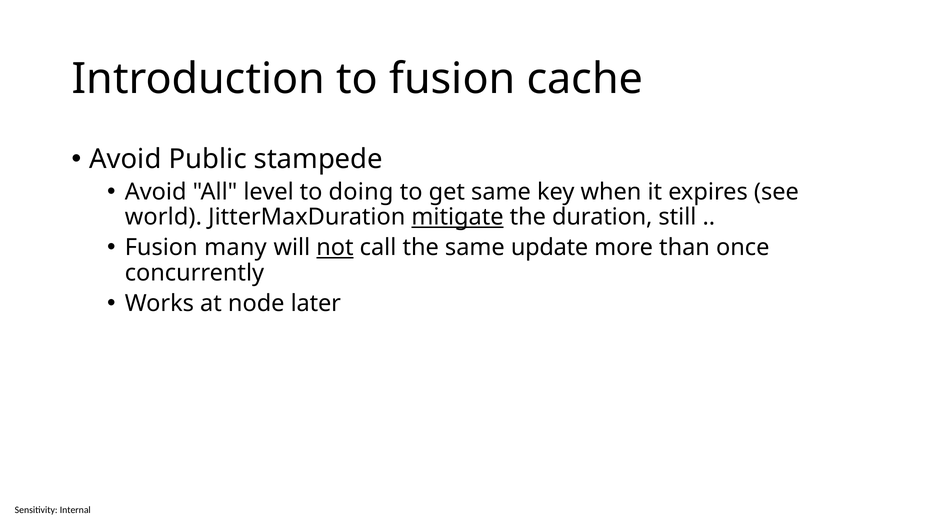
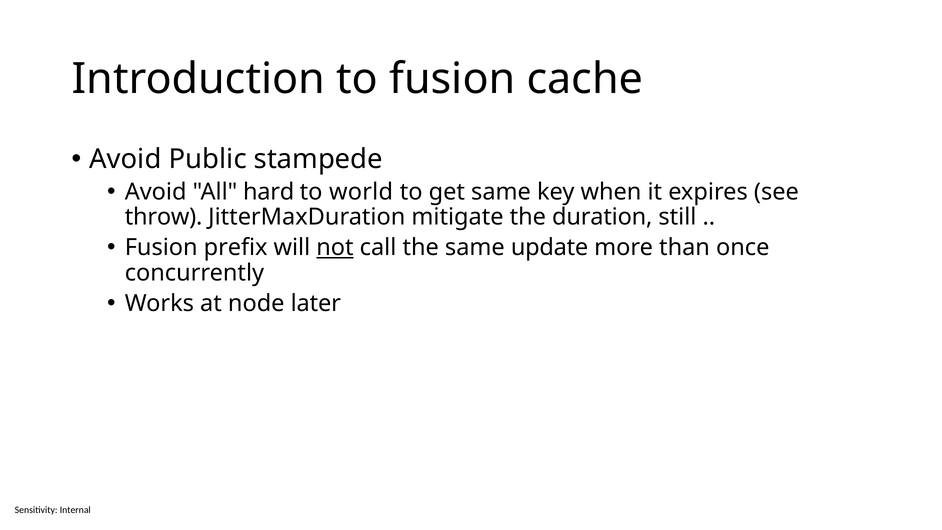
level: level -> hard (269, 192)
doing: doing -> world (361, 192)
world: world -> throw (164, 217)
mitigate underline: present -> none (458, 217)
many: many -> prefix (236, 247)
